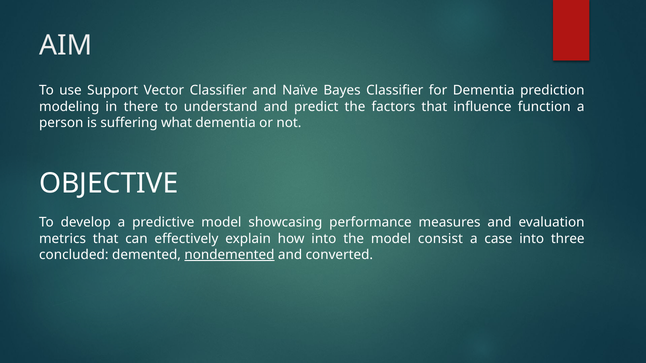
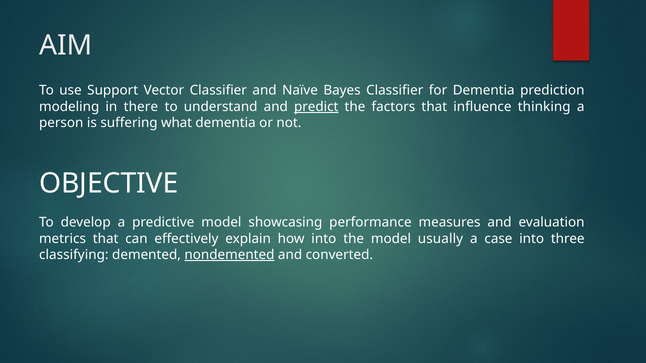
predict underline: none -> present (316, 107)
function: function -> thinking (544, 107)
consist: consist -> usually (440, 239)
concluded: concluded -> classifying (74, 255)
